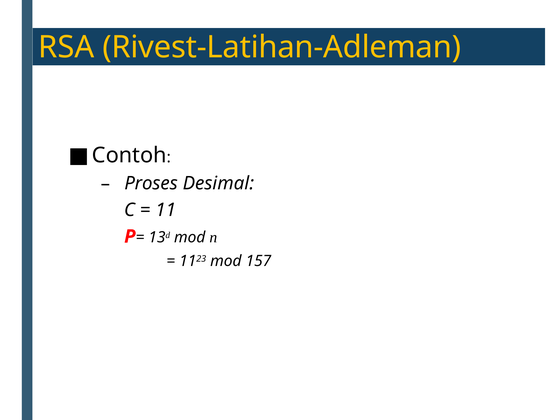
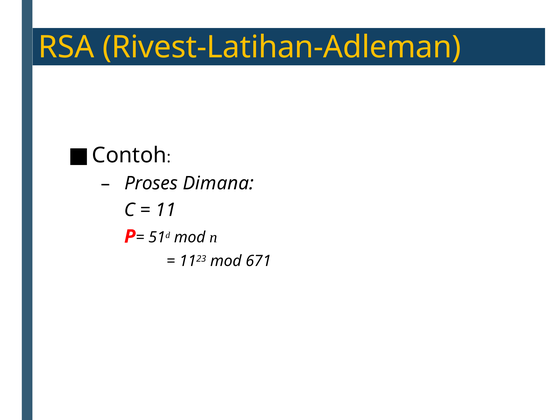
Desimal: Desimal -> Dimana (218, 183)
13: 13 -> 51 (157, 237)
157: 157 -> 671 (258, 261)
